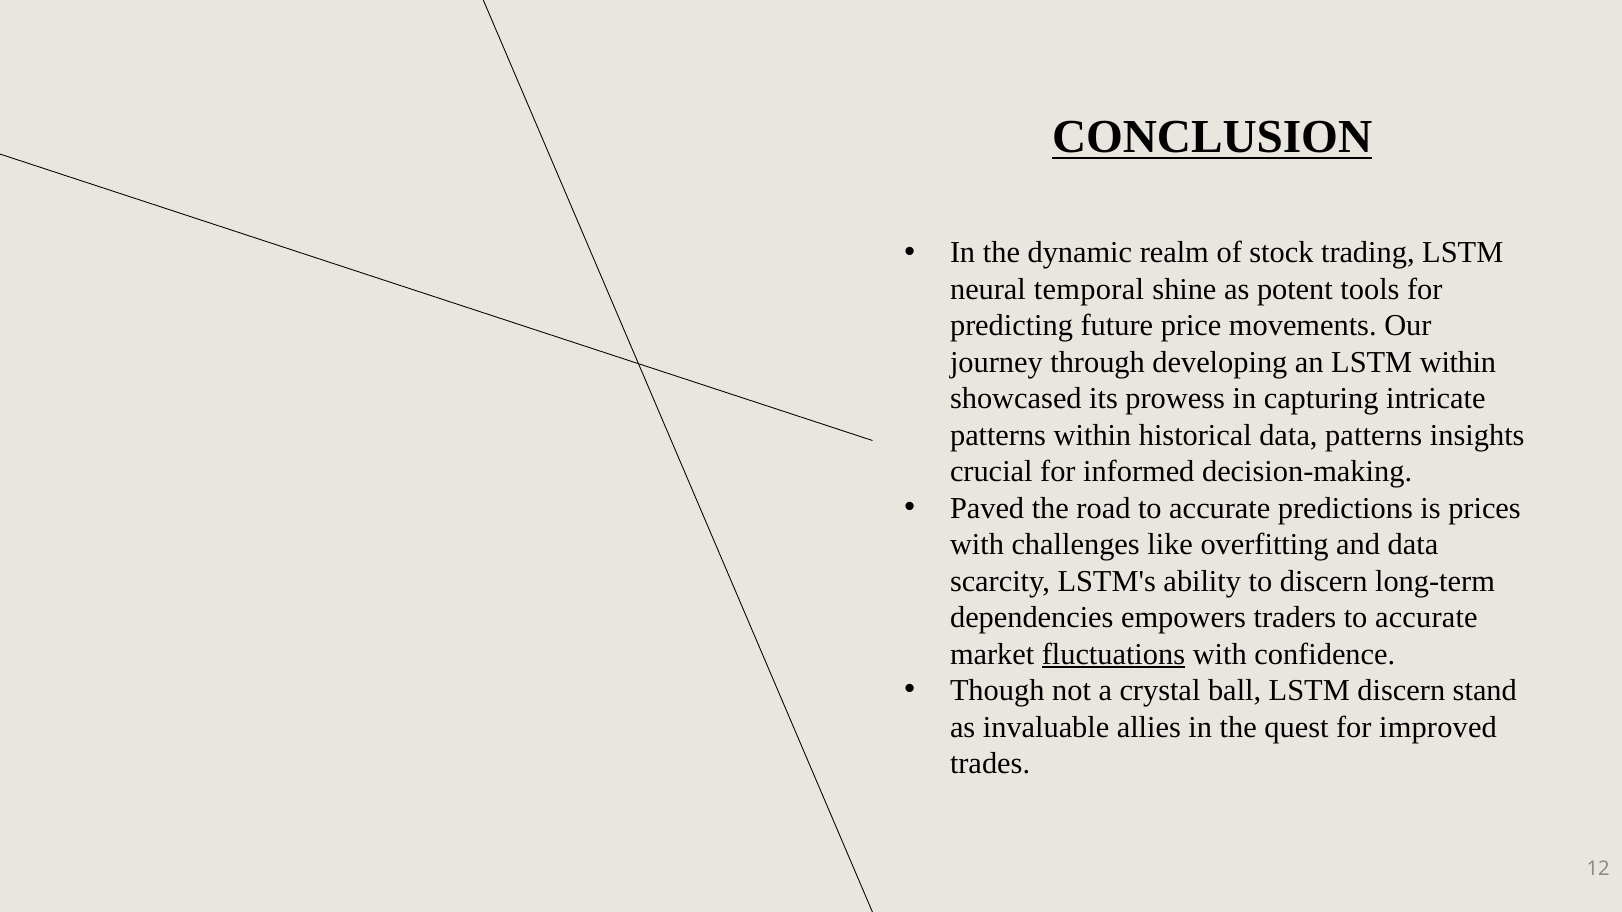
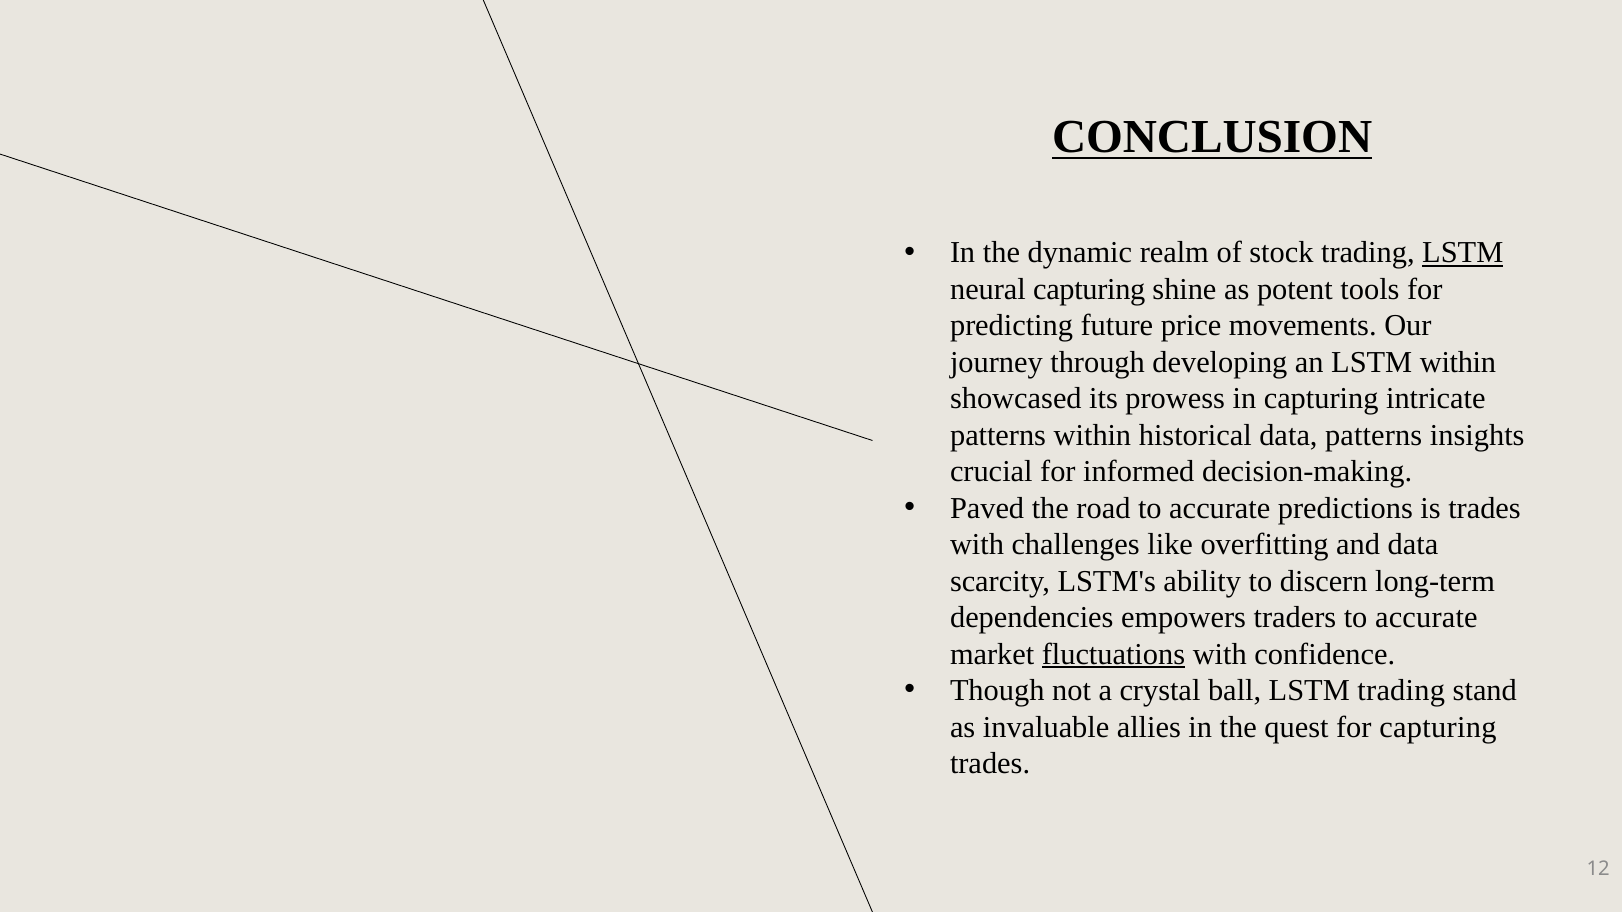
LSTM underline: none -> present (1463, 253)
neural temporal: temporal -> capturing (1089, 289)
is prices: prices -> trades (1485, 508)
LSTM discern: discern -> trading (1401, 691)
for improved: improved -> capturing (1438, 727)
